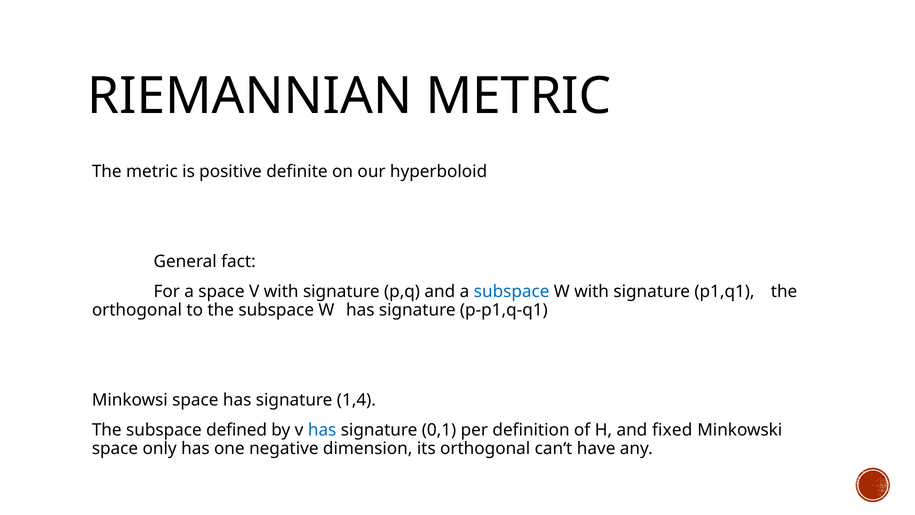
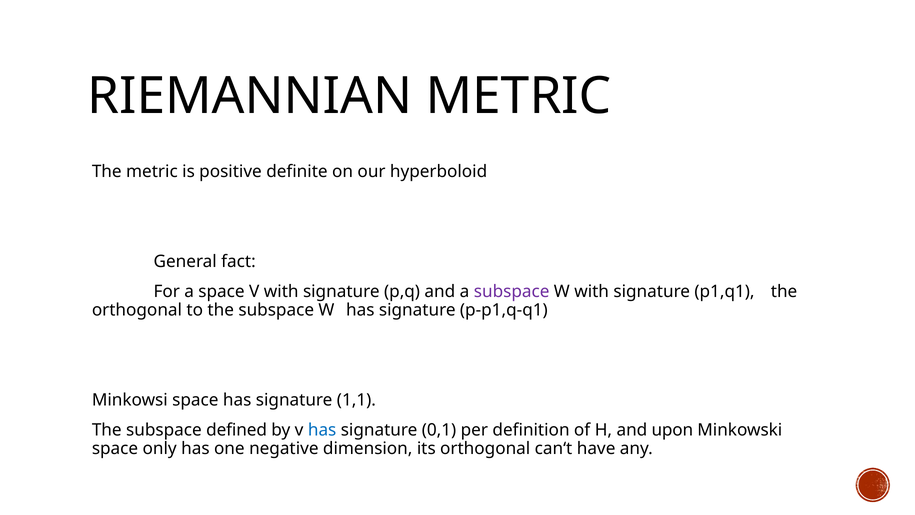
subspace colour: blue -> purple (512, 291)
1,4: 1,4 -> 1,1 (356, 400)
fixed: fixed -> upon (672, 430)
